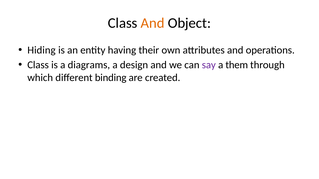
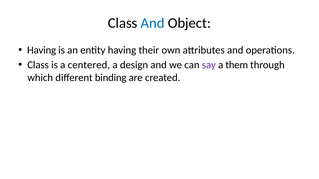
And colour: orange -> blue (153, 23)
Hiding: Hiding -> Having (42, 50)
diagrams: diagrams -> centered (89, 65)
